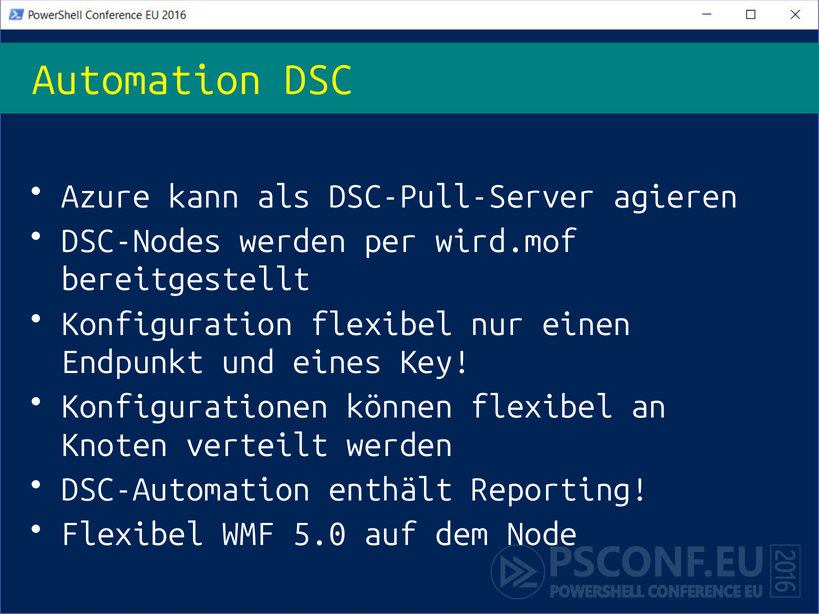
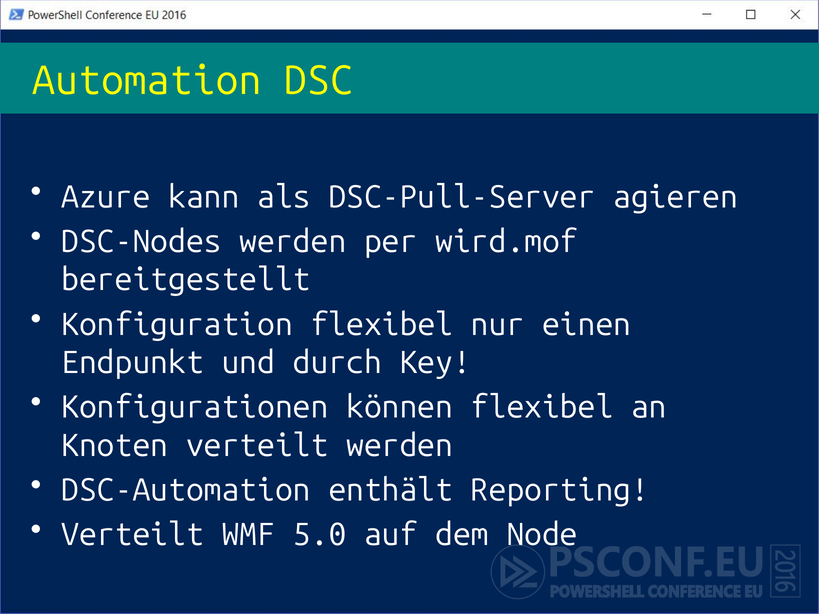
eines: eines -> durch (337, 363)
Flexibel: Flexibel -> Verteilt (133, 535)
